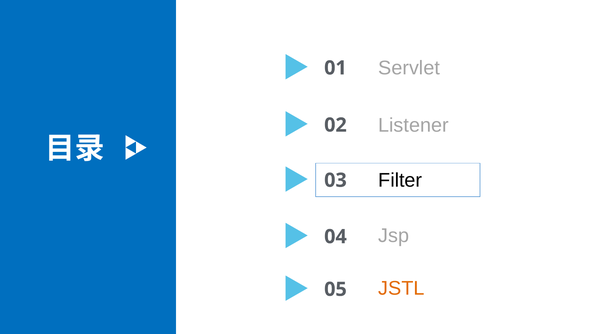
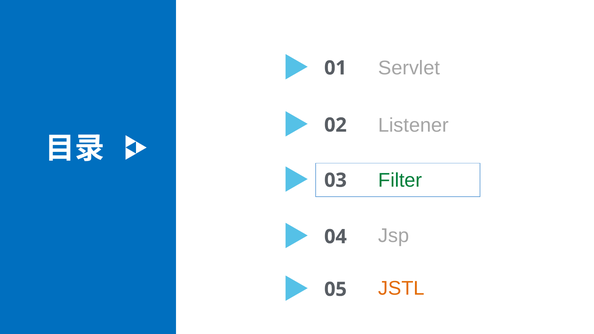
Filter colour: black -> green (400, 180)
